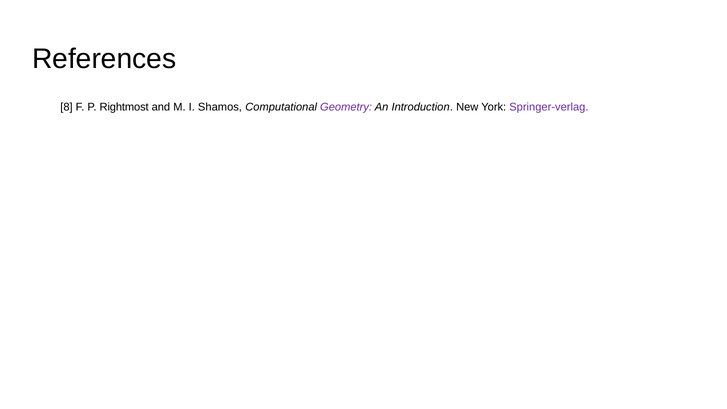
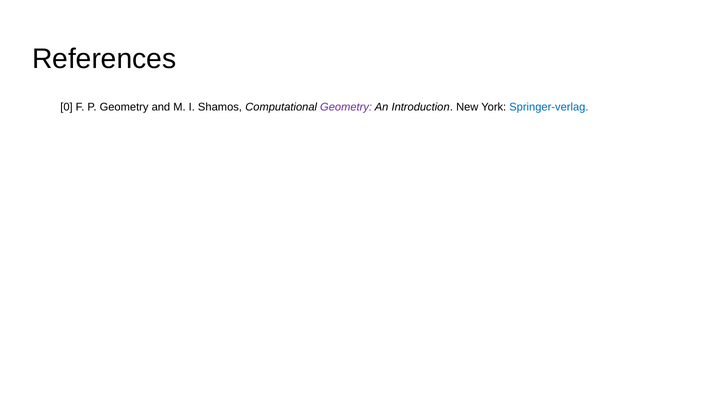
8: 8 -> 0 (66, 107)
P Rightmost: Rightmost -> Geometry (124, 107)
Springer-verlag colour: purple -> blue (549, 107)
